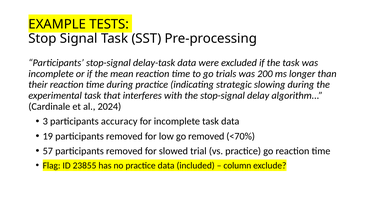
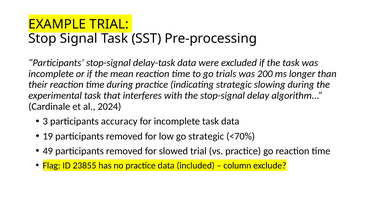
EXAMPLE TESTS: TESTS -> TRIAL (109, 24)
go removed: removed -> strategic (206, 136)
57: 57 -> 49 (48, 151)
